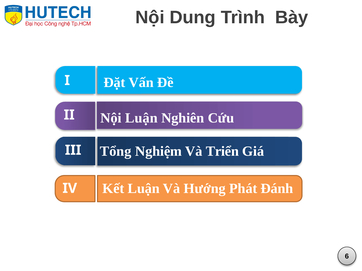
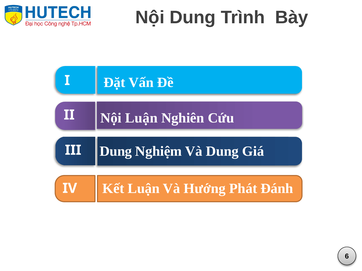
Tổng: Tổng -> Dung (116, 151)
Và Triển: Triển -> Dung (222, 151)
